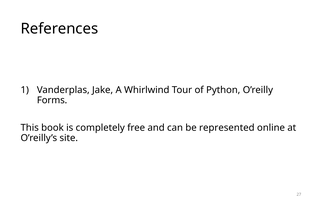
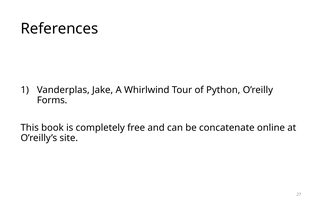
represented: represented -> concatenate (227, 128)
